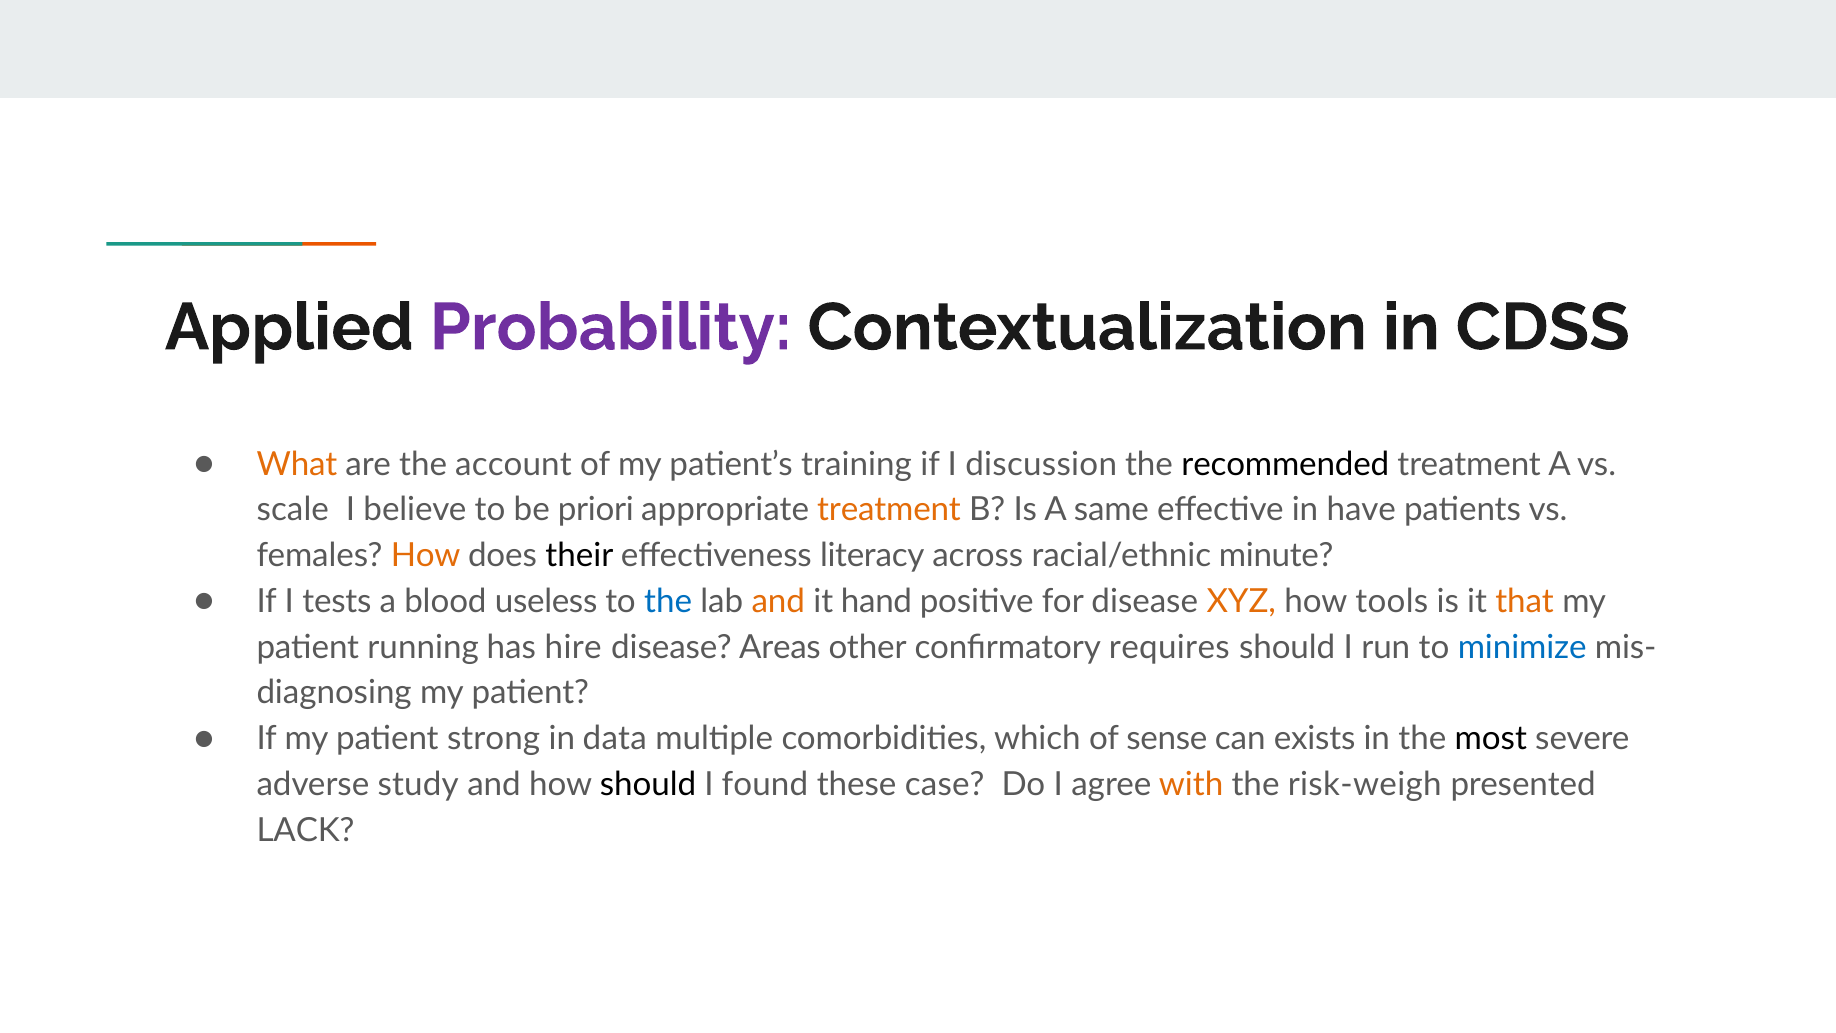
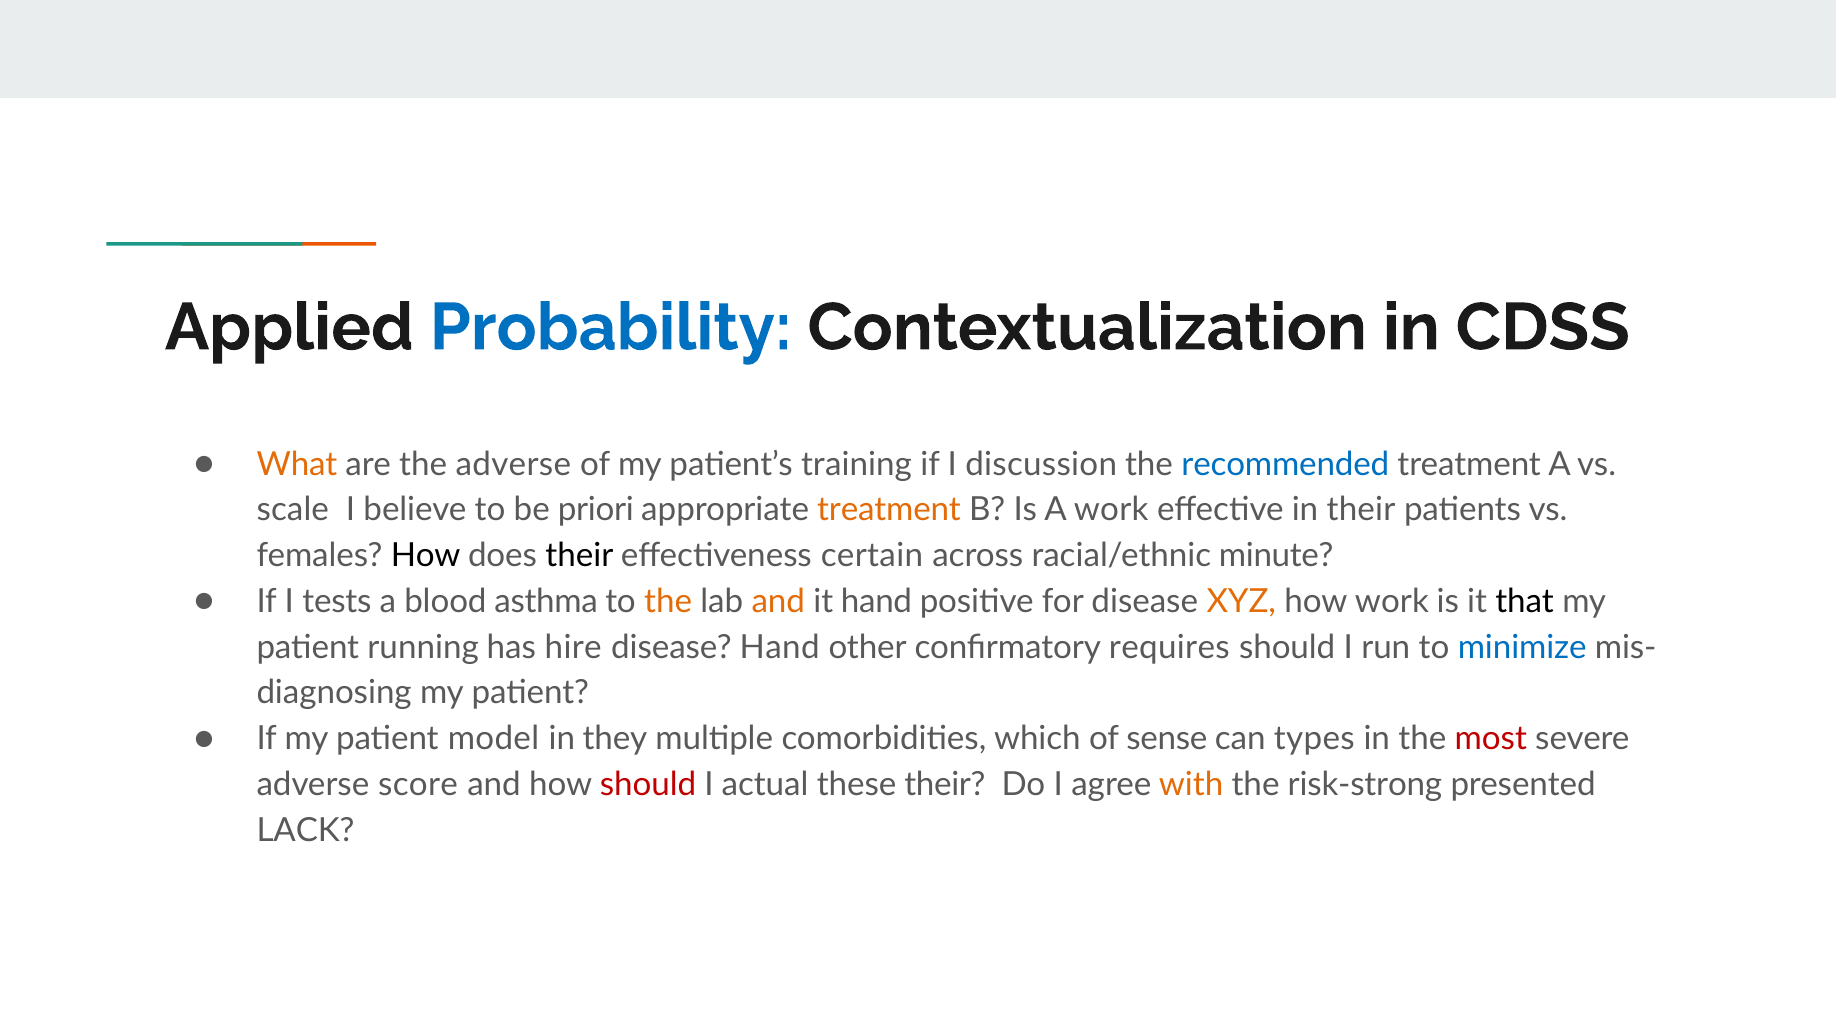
Probability colour: purple -> blue (611, 328)
the account: account -> adverse (513, 464)
recommended colour: black -> blue (1285, 464)
A same: same -> work (1111, 510)
in have: have -> their (1361, 510)
How colour: orange -> black (426, 555)
literacy: literacy -> certain (872, 555)
useless: useless -> asthma (546, 601)
the colour: blue -> orange (668, 601)
how tools: tools -> work (1392, 601)
that colour: orange -> black (1525, 601)
disease Areas: Areas -> Hand (780, 647)
strong: strong -> model (493, 738)
data: data -> they (615, 738)
exists: exists -> types (1314, 738)
most colour: black -> red (1491, 738)
study: study -> score (418, 784)
should colour: black -> red (648, 784)
found: found -> actual (765, 784)
these case: case -> their (945, 784)
risk-weigh: risk-weigh -> risk-strong (1365, 784)
